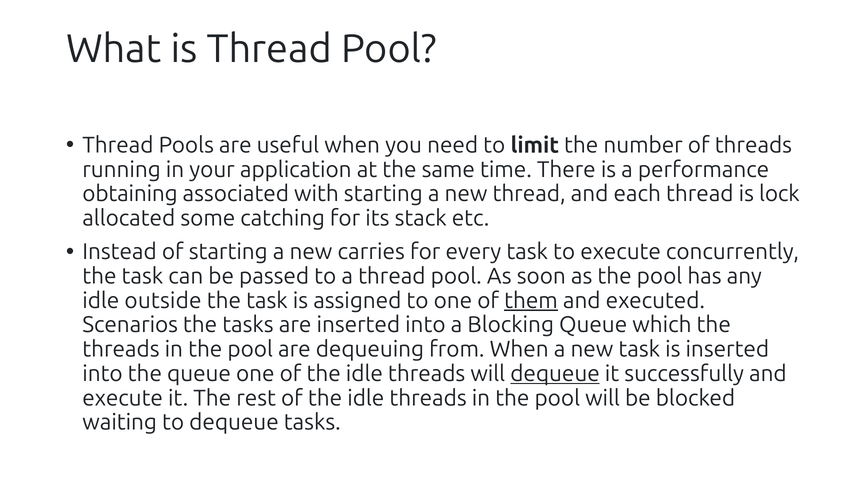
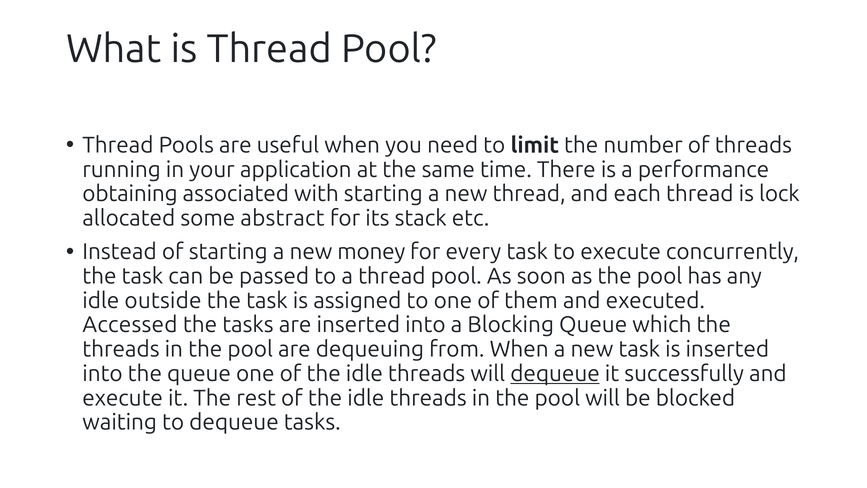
catching: catching -> abstract (282, 218)
carries: carries -> money (371, 252)
them underline: present -> none (531, 300)
Scenarios: Scenarios -> Accessed (130, 325)
